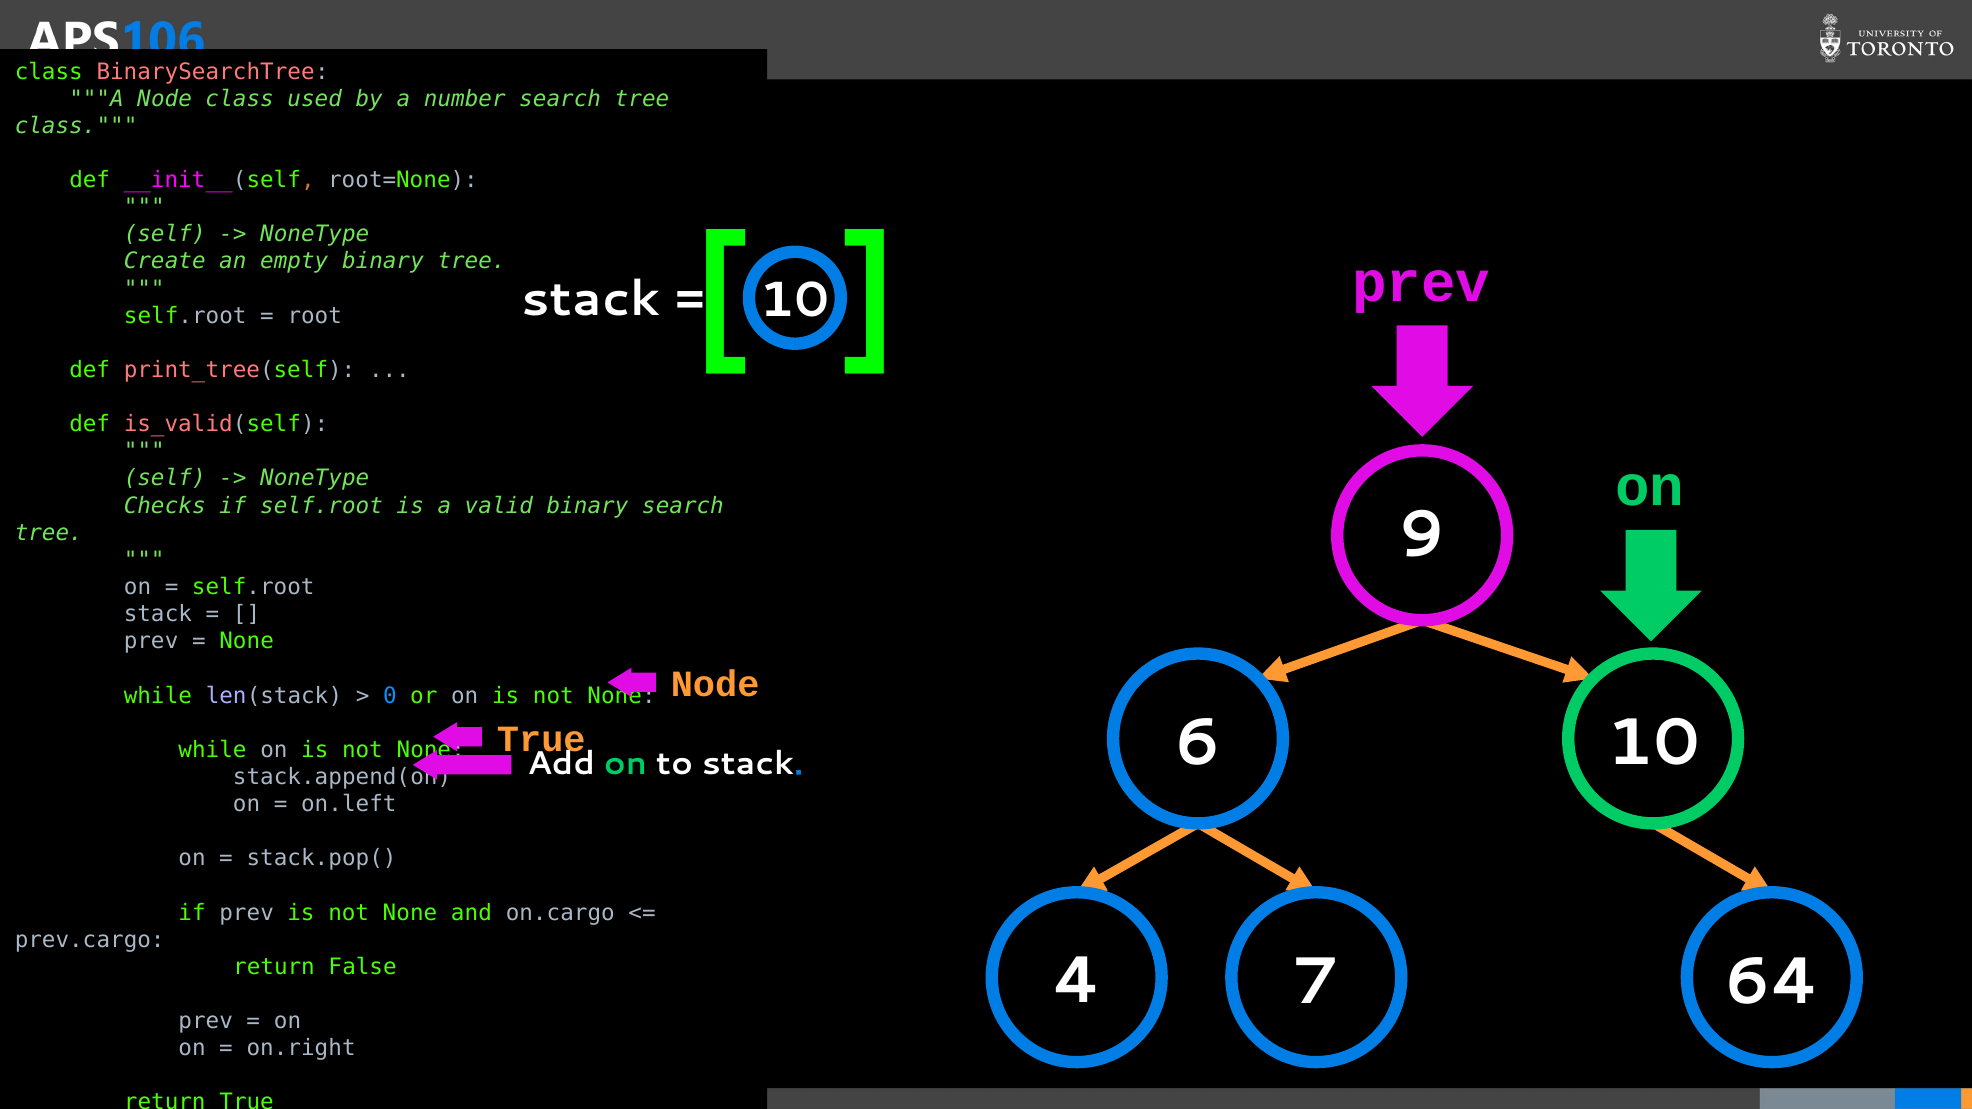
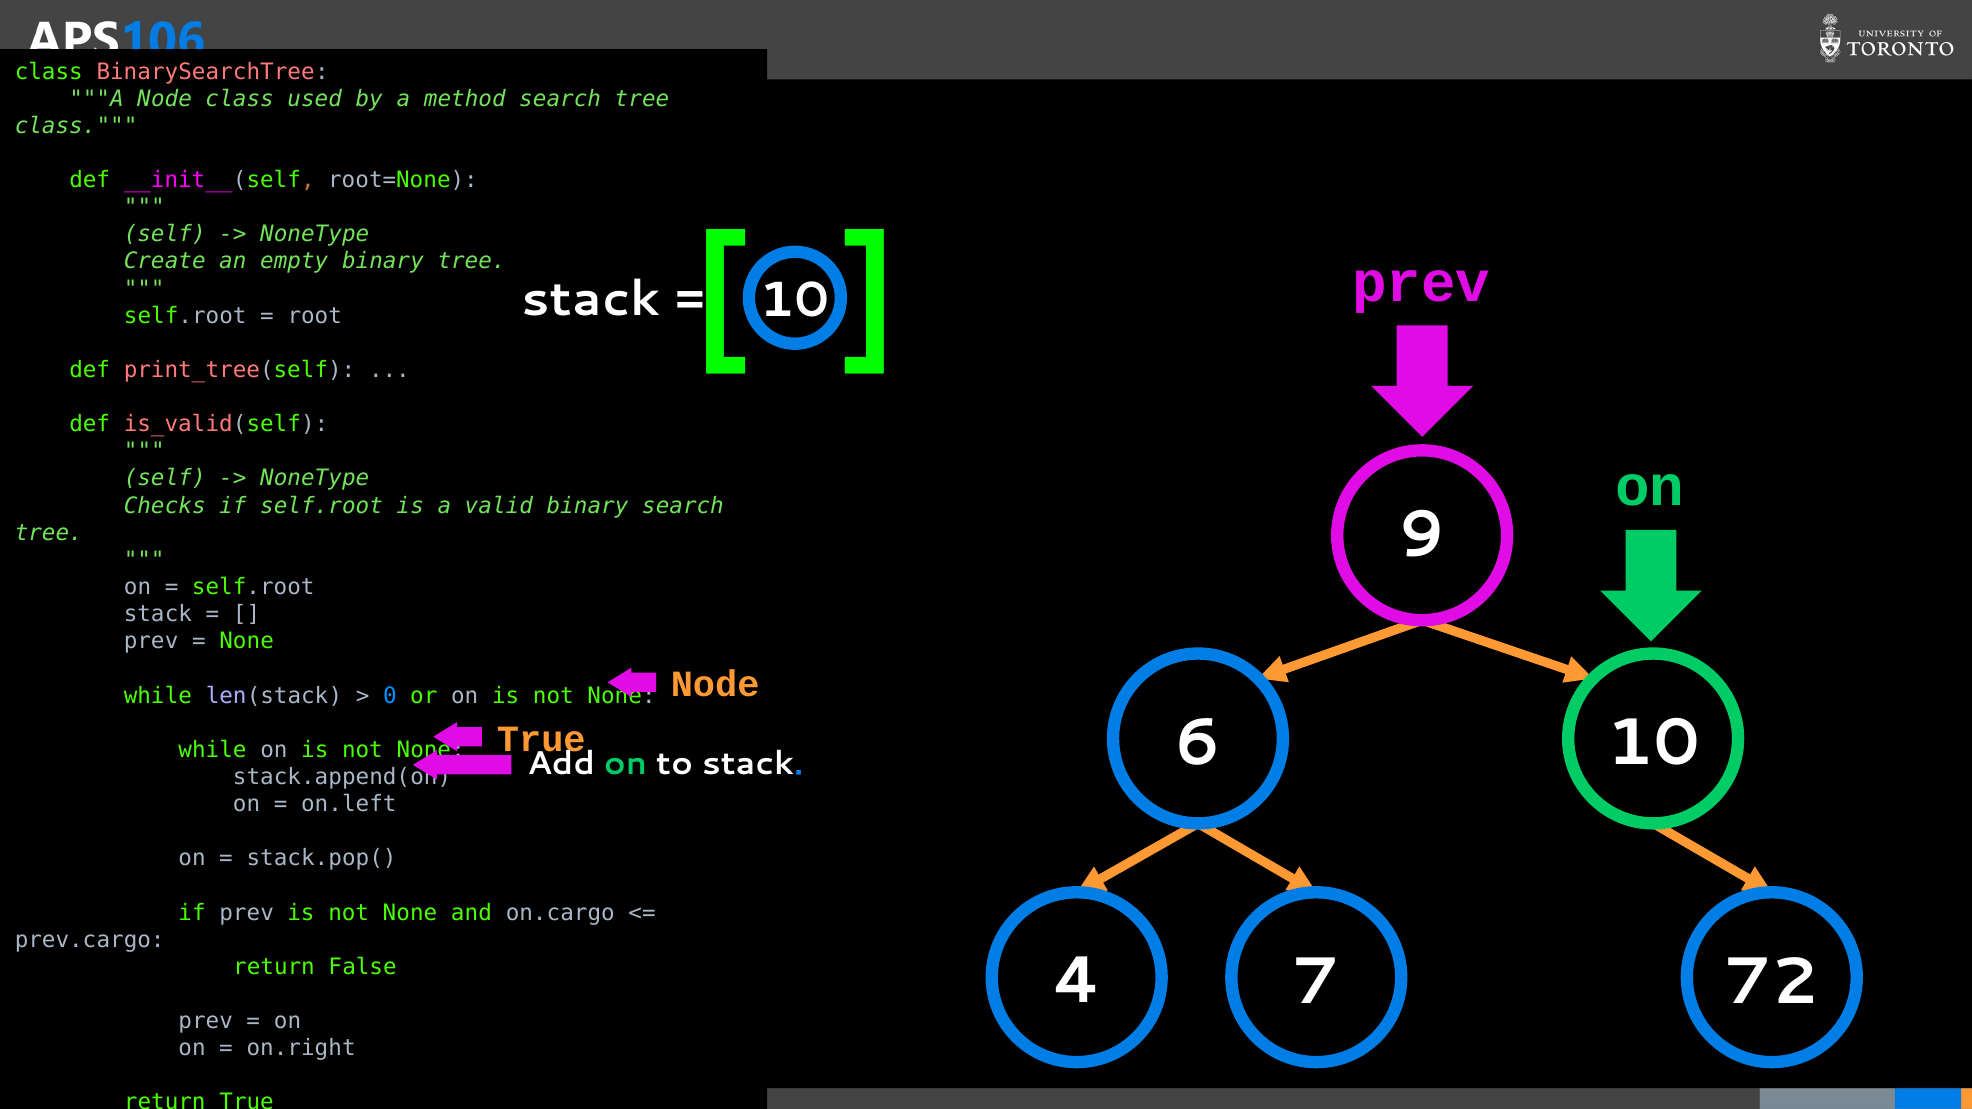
number: number -> method (465, 99)
64: 64 -> 72 (1772, 982)
